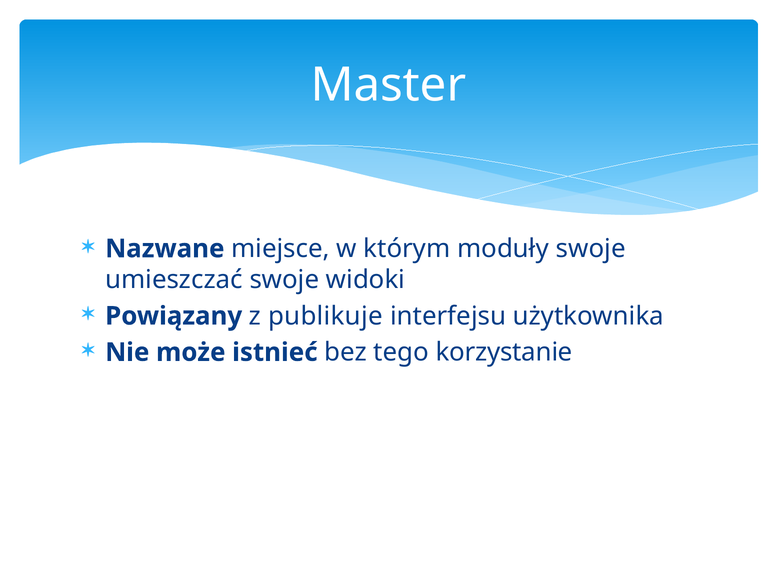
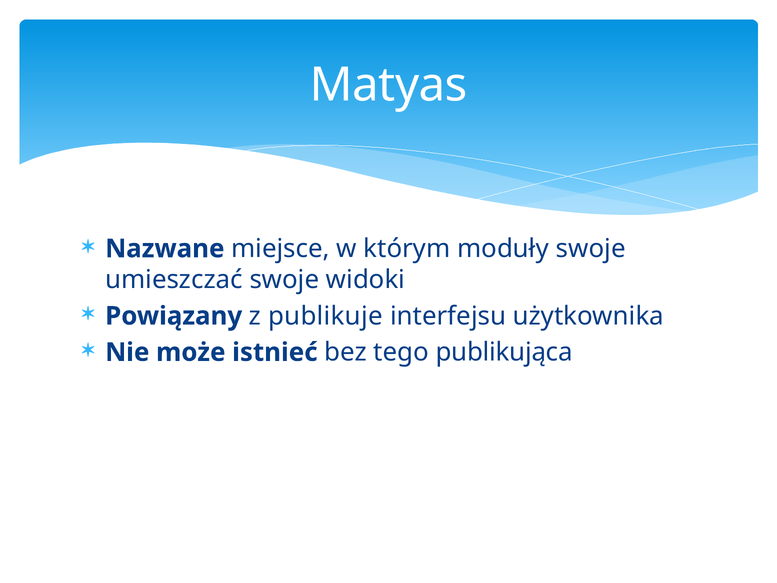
Master: Master -> Matyas (389, 85)
korzystanie: korzystanie -> publikująca (504, 352)
